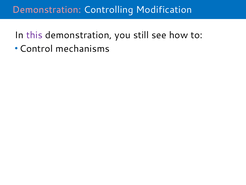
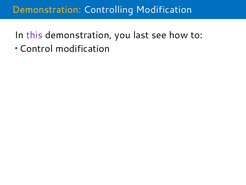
Demonstration colour: pink -> yellow (47, 10)
still: still -> last (141, 35)
Control mechanisms: mechanisms -> modification (83, 49)
